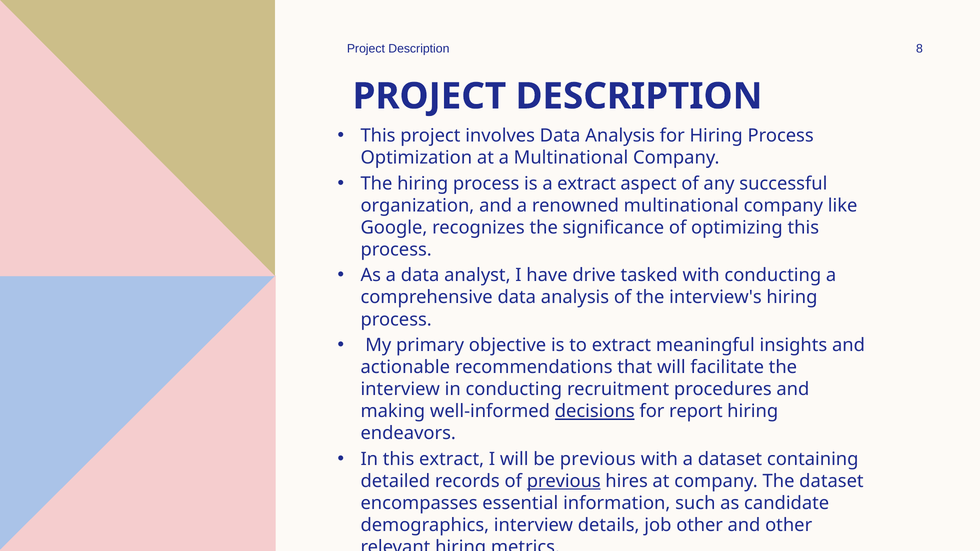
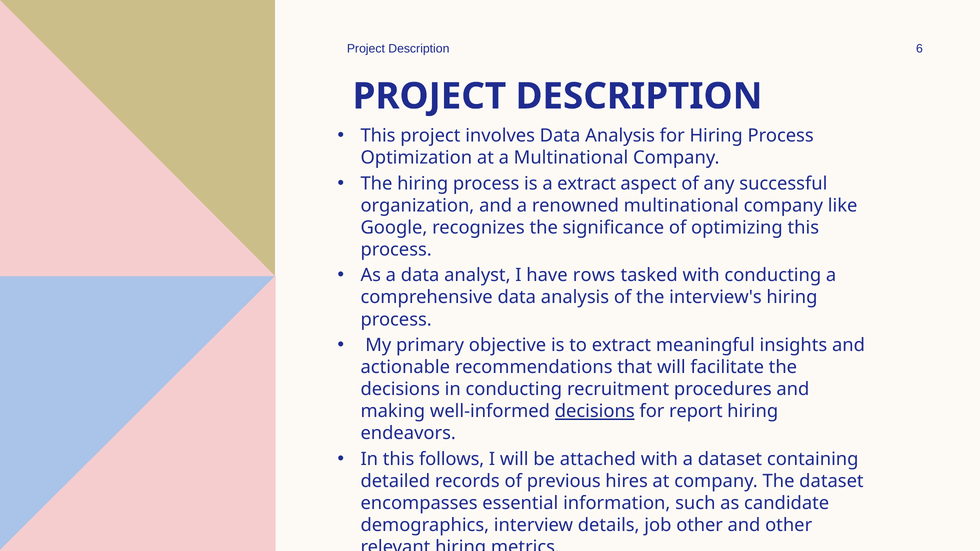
8: 8 -> 6 (920, 49)
drive: drive -> rows (594, 276)
interview: interview -> decisions (400, 389)
this extract: extract -> follows (452, 459)
be previous: previous -> attached (598, 459)
previous underline: present -> none (564, 481)
